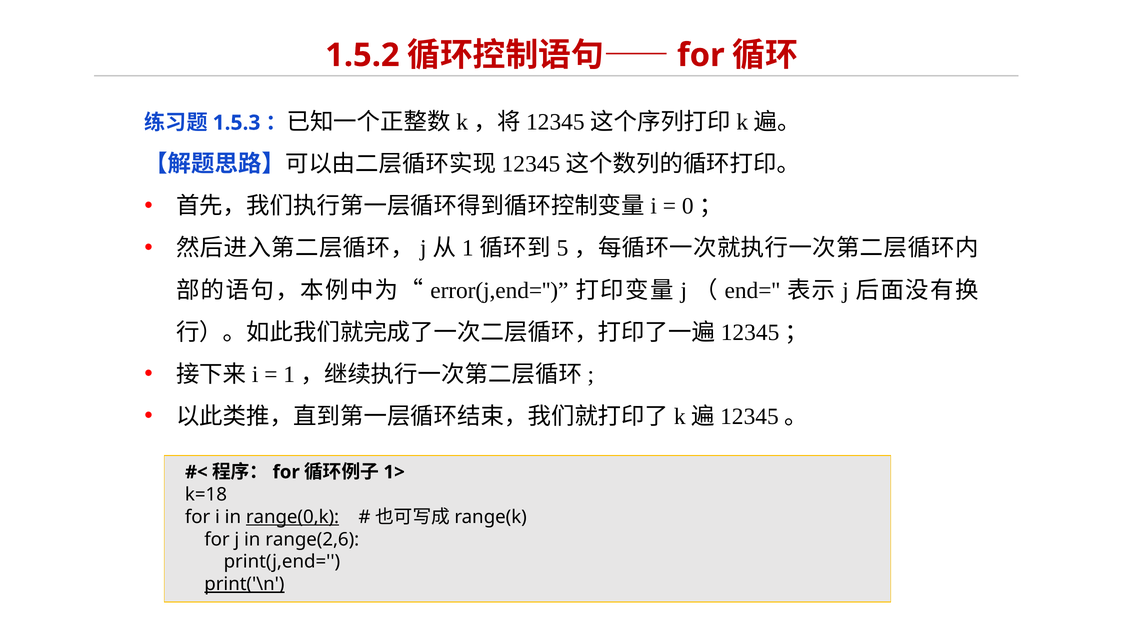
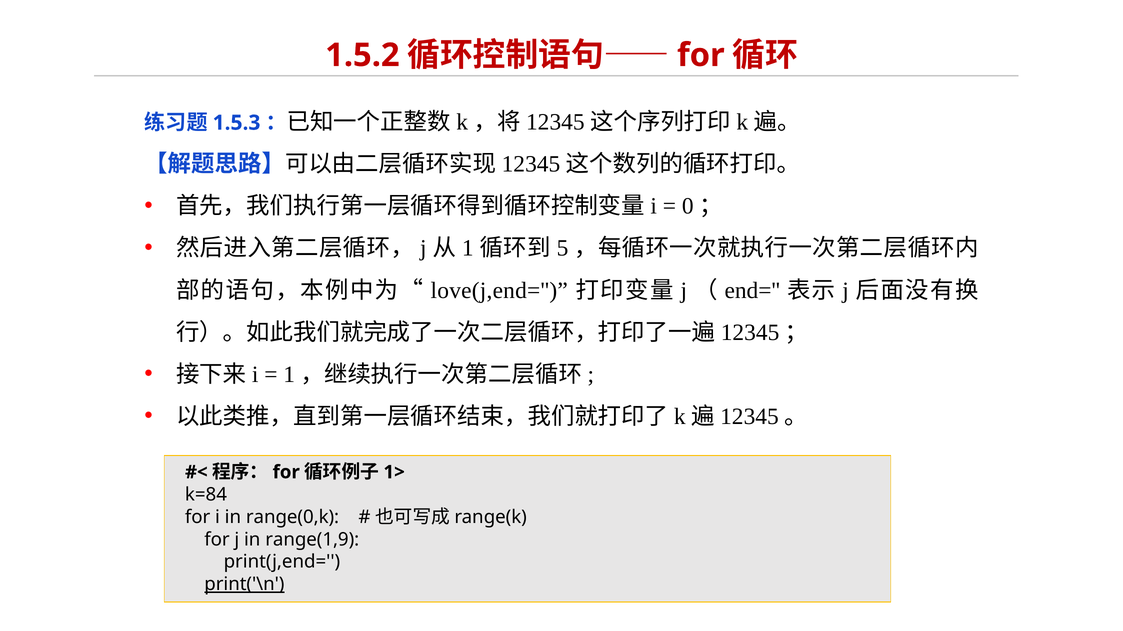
error(j,end=: error(j,end= -> love(j,end= (499, 291)
k=18: k=18 -> k=84 (206, 495)
range(0,k underline: present -> none (293, 518)
range(2,6: range(2,6 -> range(1,9 (312, 540)
